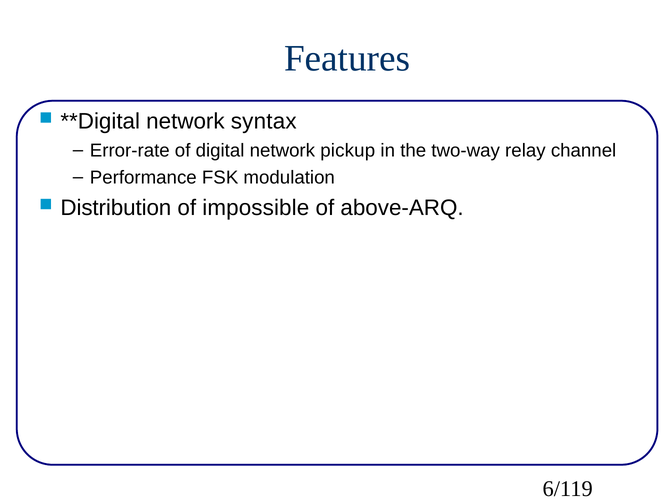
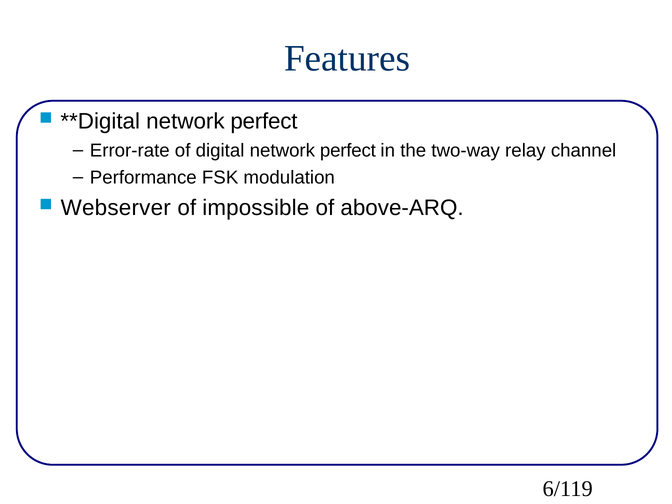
syntax: syntax -> perfect (264, 121)
digital network pickup: pickup -> perfect (348, 150)
Distribution: Distribution -> Webserver (116, 208)
